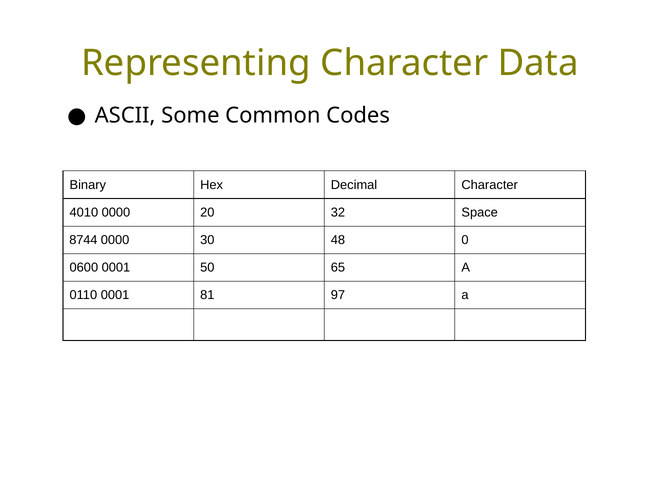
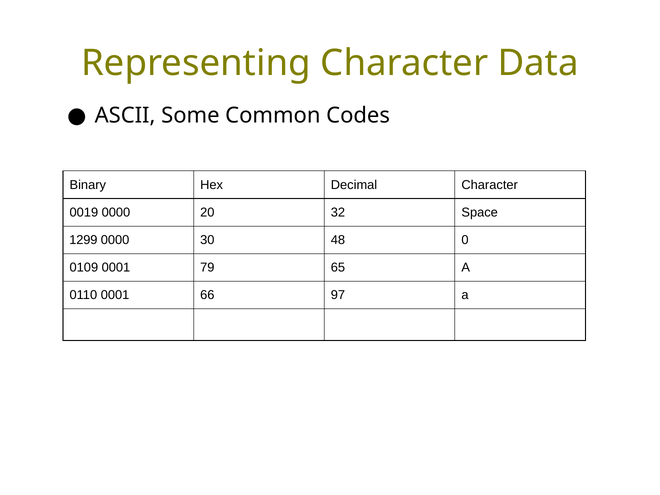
4010: 4010 -> 0019 (84, 212)
8744: 8744 -> 1299 (83, 240)
0600: 0600 -> 0109 (84, 268)
50: 50 -> 79 (207, 268)
81: 81 -> 66 (207, 295)
